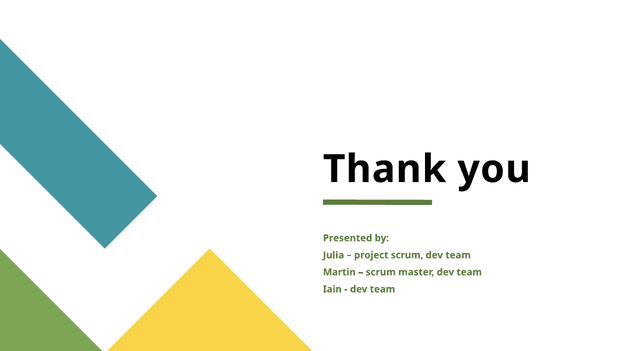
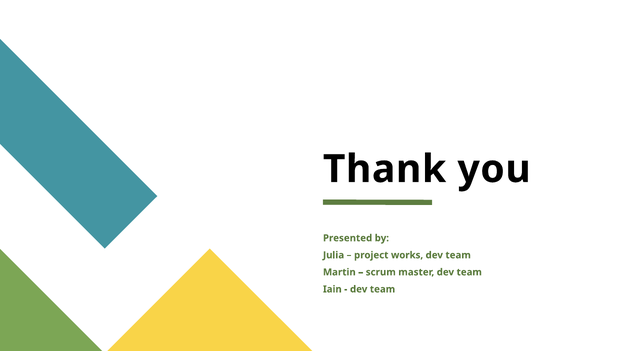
project scrum: scrum -> works (407, 255)
